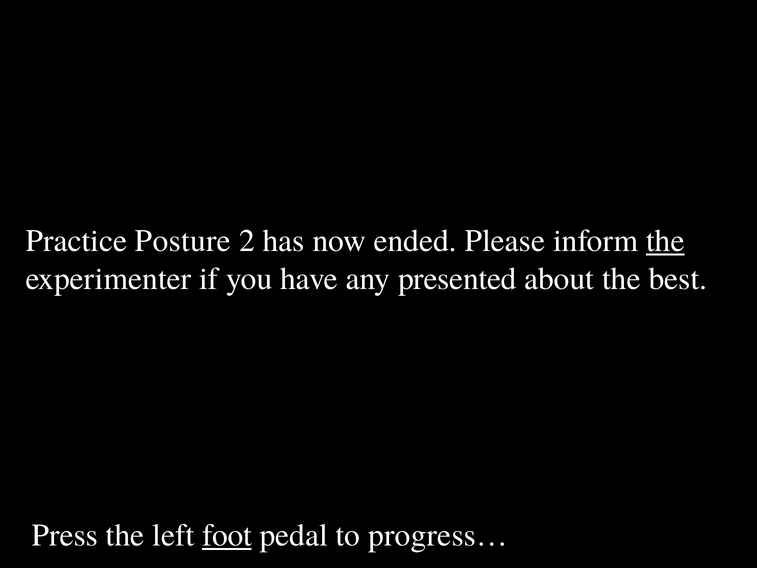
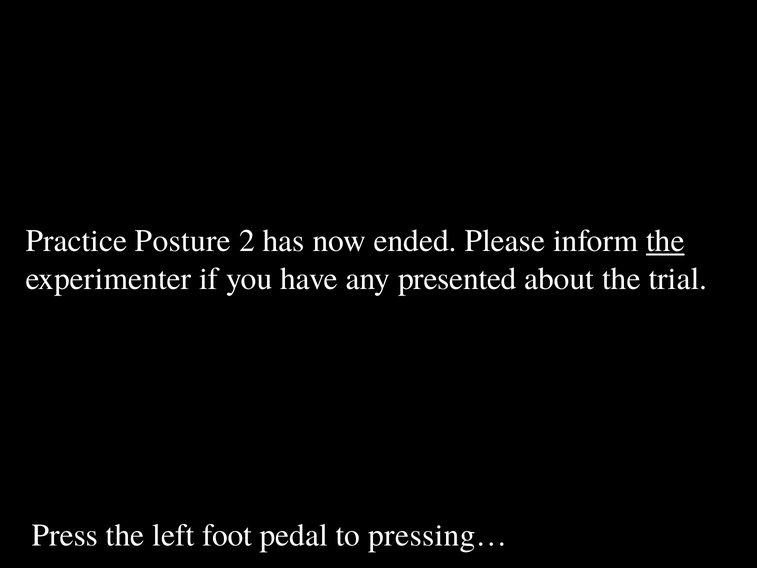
best: best -> trial (678, 279)
foot underline: present -> none (227, 535)
progress…: progress… -> pressing… (438, 535)
